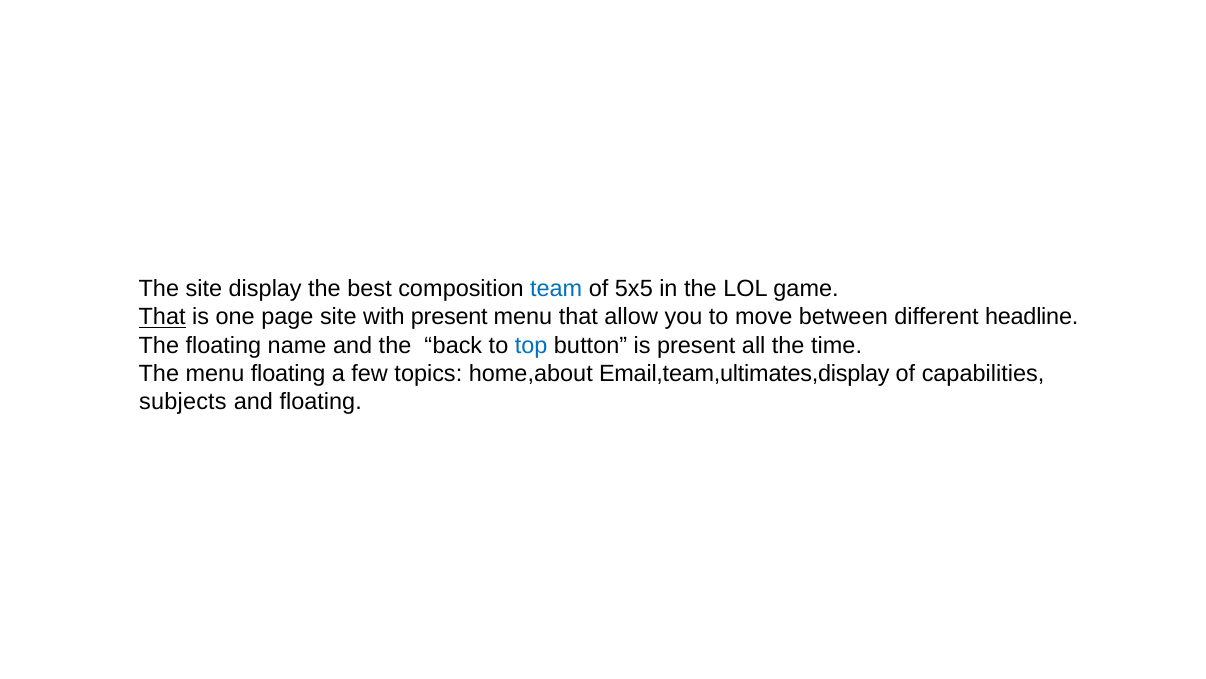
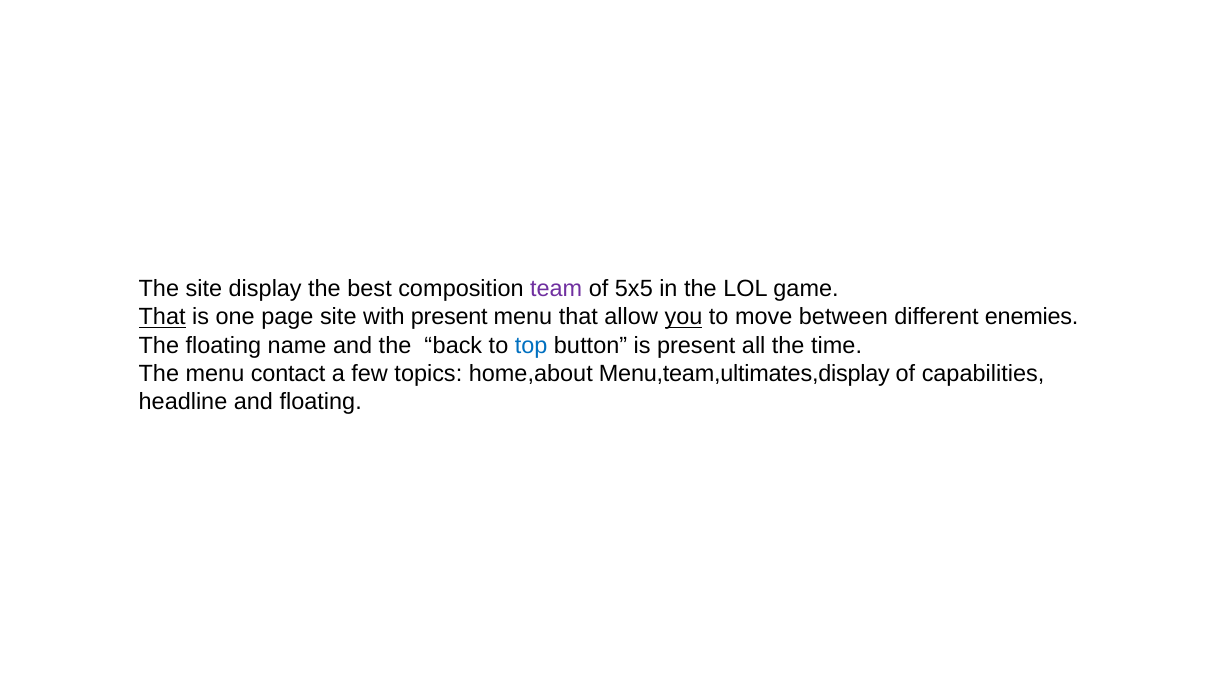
team colour: blue -> purple (556, 289)
you underline: none -> present (684, 317)
headline: headline -> enemies (1032, 317)
menu floating: floating -> contact (288, 373)
Email,team,ultimates,display: Email,team,ultimates,display -> Menu,team,ultimates,display (744, 373)
subjects: subjects -> headline (183, 401)
